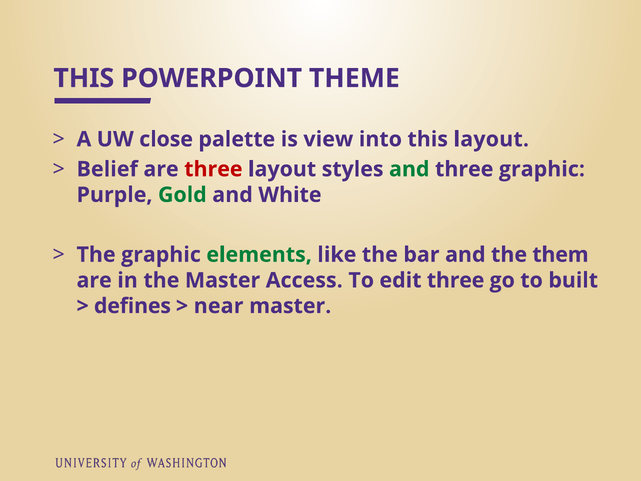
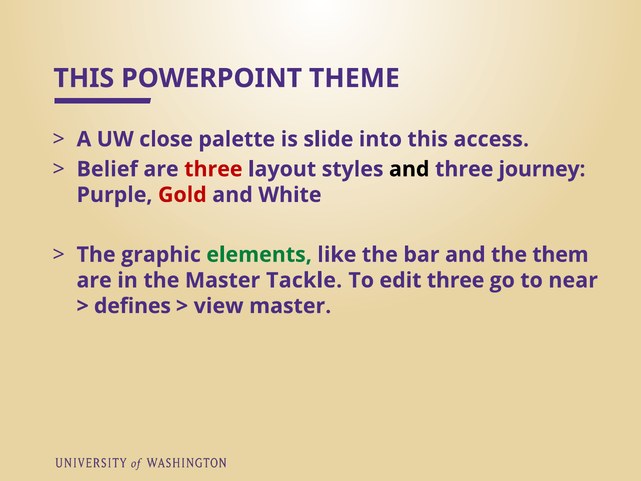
view: view -> slide (328, 139)
this layout: layout -> access (491, 139)
and colour: green -> black (409, 169)
three graphic: graphic -> journey (542, 169)
Gold colour: green -> red (182, 195)
Access: Access -> Tackle (304, 280)
built: built -> near (573, 280)
near: near -> view (219, 306)
